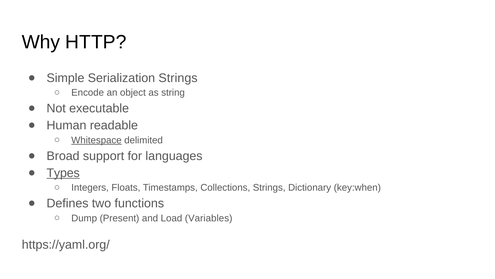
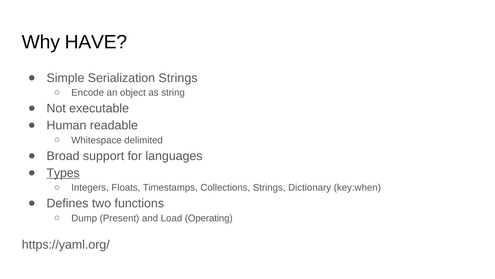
HTTP: HTTP -> HAVE (96, 42)
Whitespace underline: present -> none (96, 140)
Variables: Variables -> Operating (209, 218)
